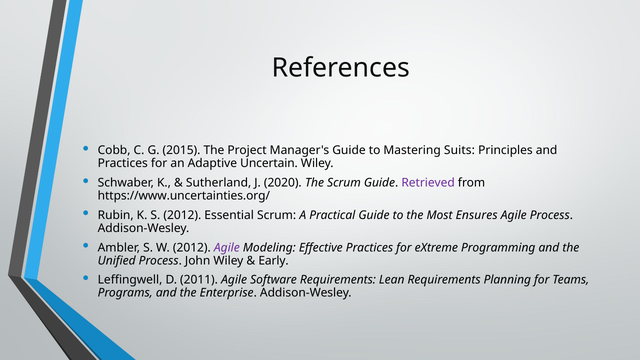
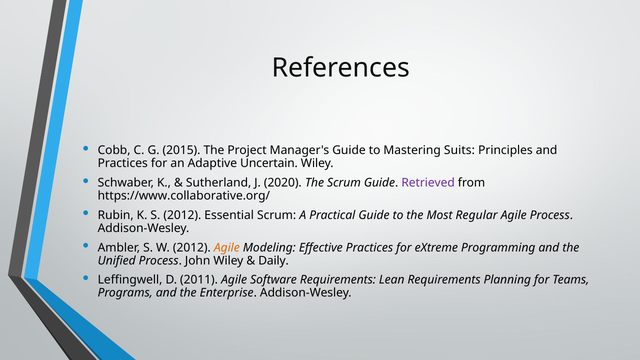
https://www.uncertainties.org/: https://www.uncertainties.org/ -> https://www.collaborative.org/ (184, 196)
Ensures: Ensures -> Regular (477, 215)
Agile colour: purple -> orange (227, 248)
Early: Early -> Daily (274, 261)
